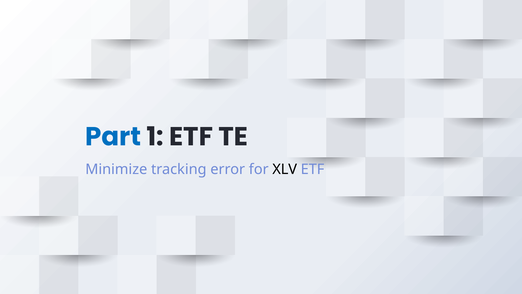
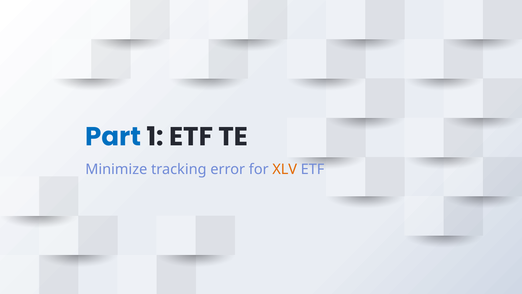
XLV colour: black -> orange (285, 169)
